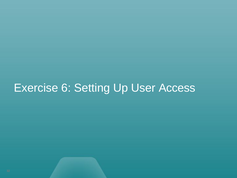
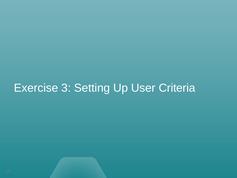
6: 6 -> 3 (66, 88)
Access: Access -> Criteria (177, 88)
